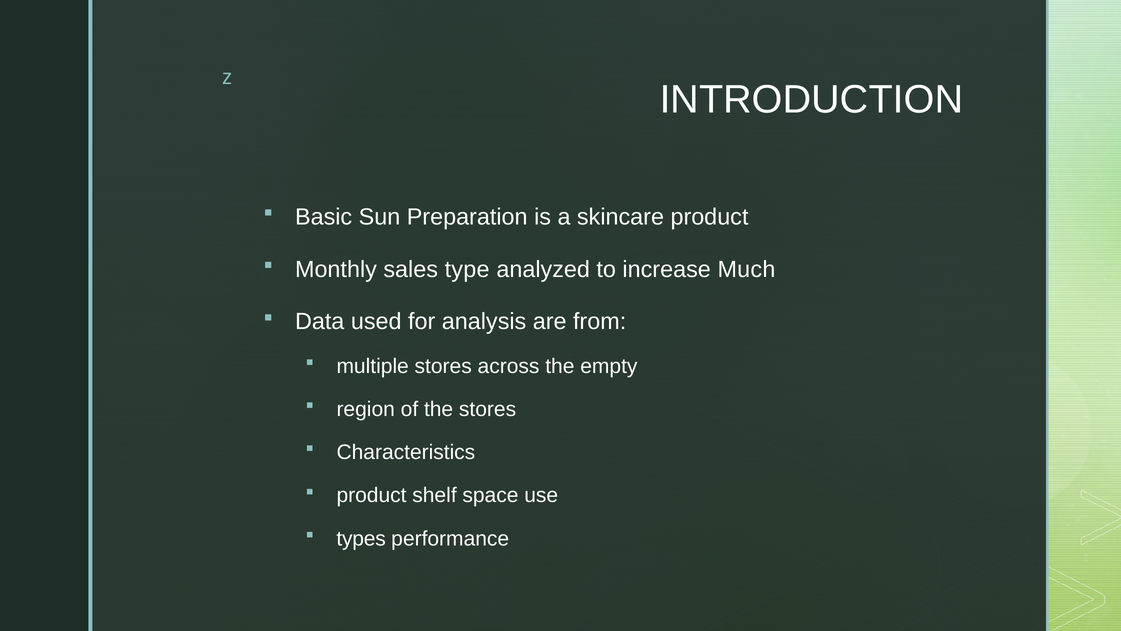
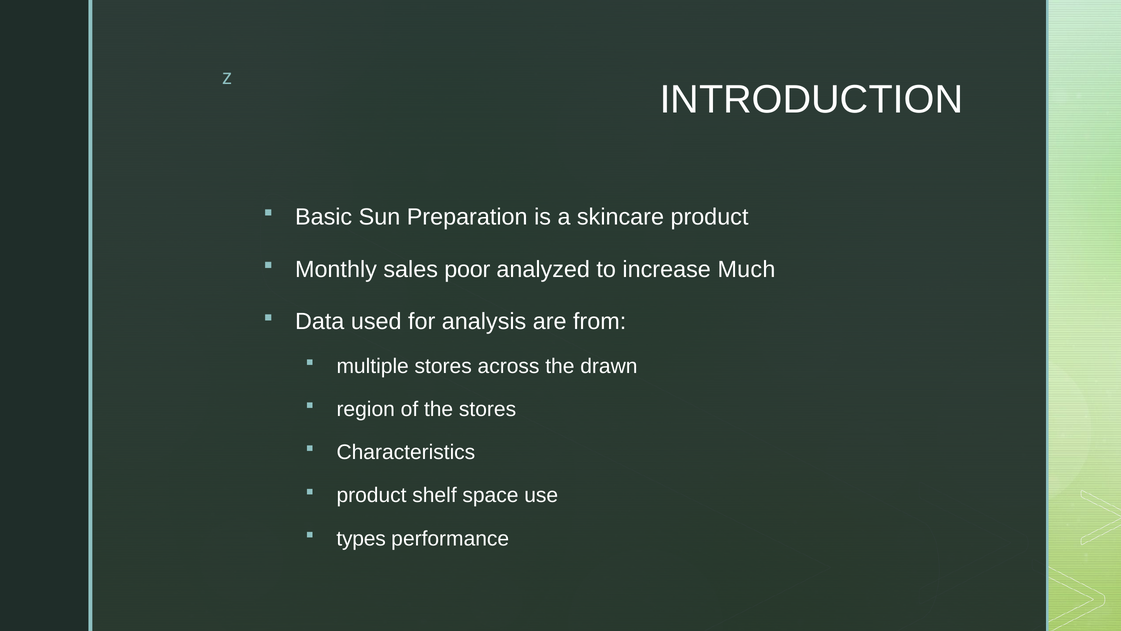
type: type -> poor (467, 269)
empty: empty -> drawn (609, 366)
